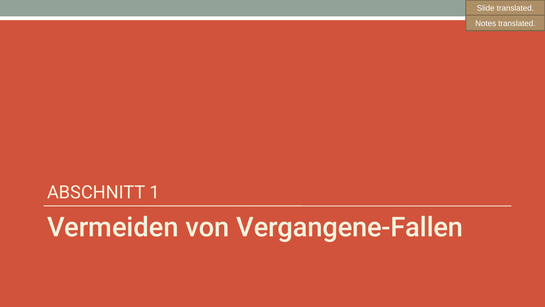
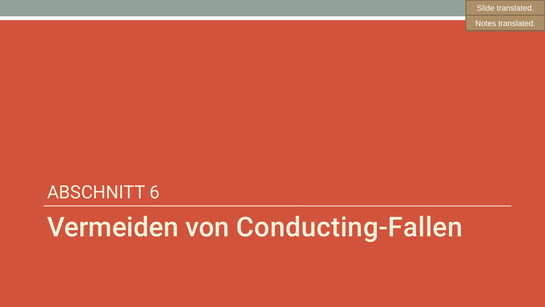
1: 1 -> 6 (155, 192)
Vergangene-Fallen: Vergangene-Fallen -> Conducting-Fallen (349, 227)
